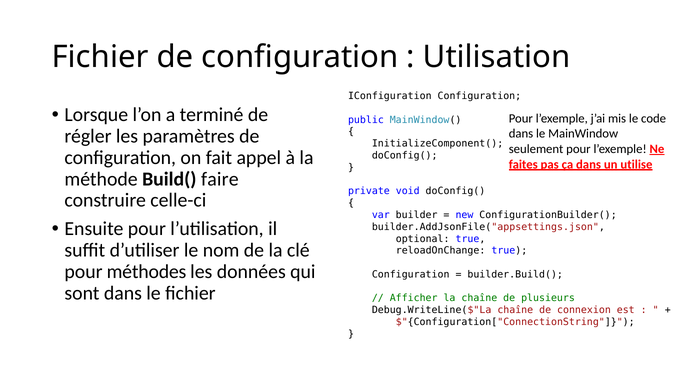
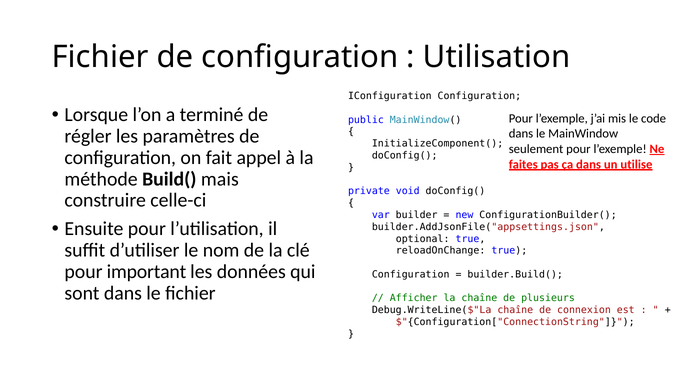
faire: faire -> mais (220, 179)
méthodes: méthodes -> important (146, 272)
